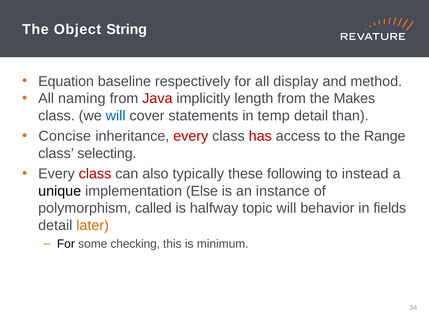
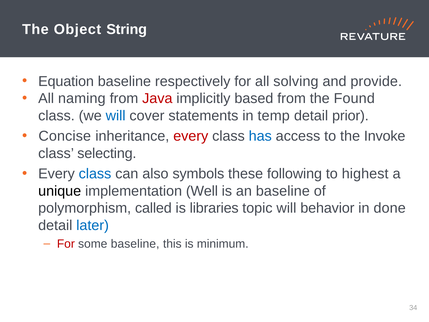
display: display -> solving (296, 81)
method: method -> provide (376, 81)
length: length -> based (254, 98)
Makes: Makes -> Found (354, 98)
than: than -> prior (350, 116)
has colour: red -> blue (260, 136)
Range: Range -> Invoke (385, 136)
class colour: red -> blue (95, 174)
typically: typically -> symbols (198, 174)
instead: instead -> highest (365, 174)
Else: Else -> Well (202, 191)
an instance: instance -> baseline (283, 191)
halfway: halfway -> libraries (214, 208)
fields: fields -> done (390, 208)
later colour: orange -> blue (93, 225)
For colour: black -> red (66, 244)
some checking: checking -> baseline (135, 244)
